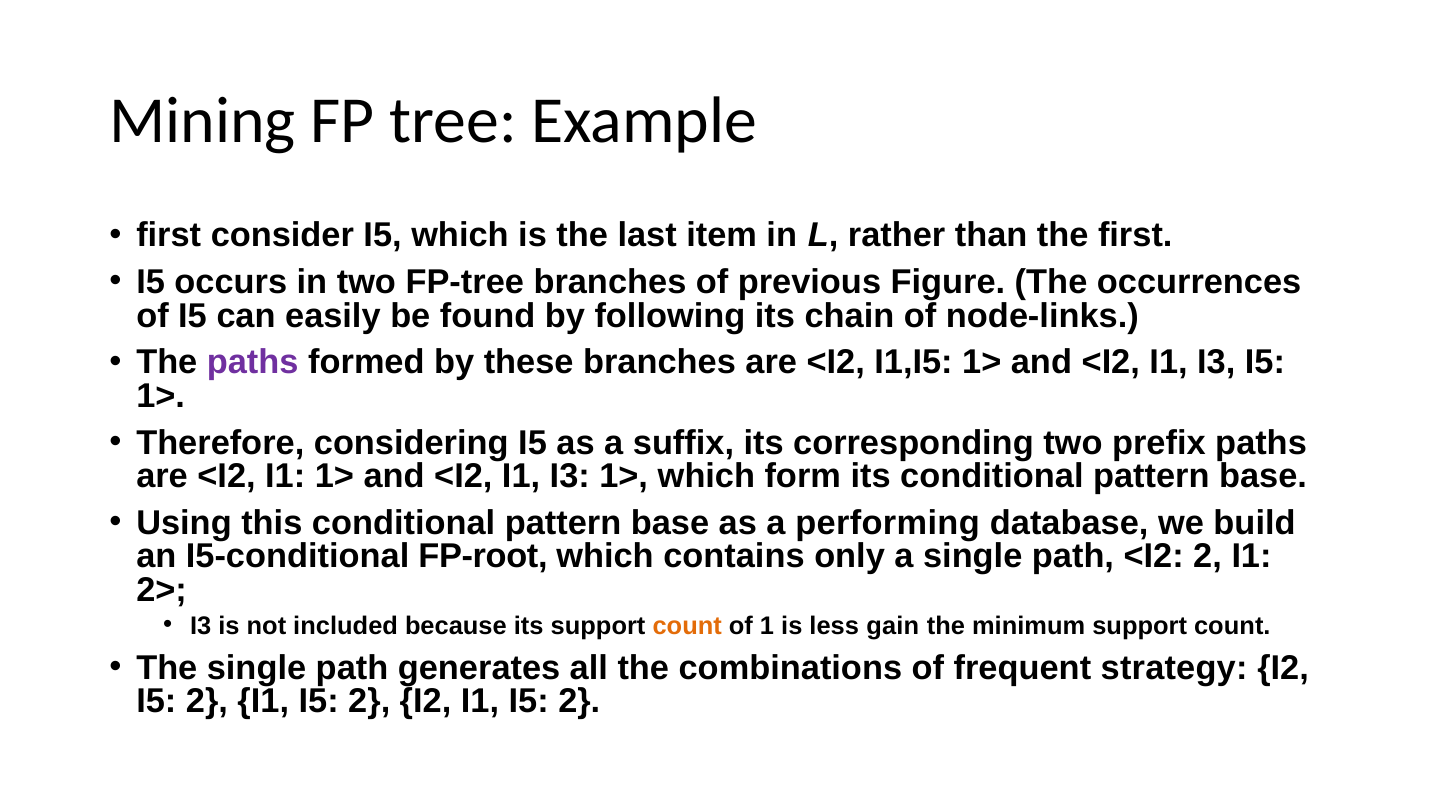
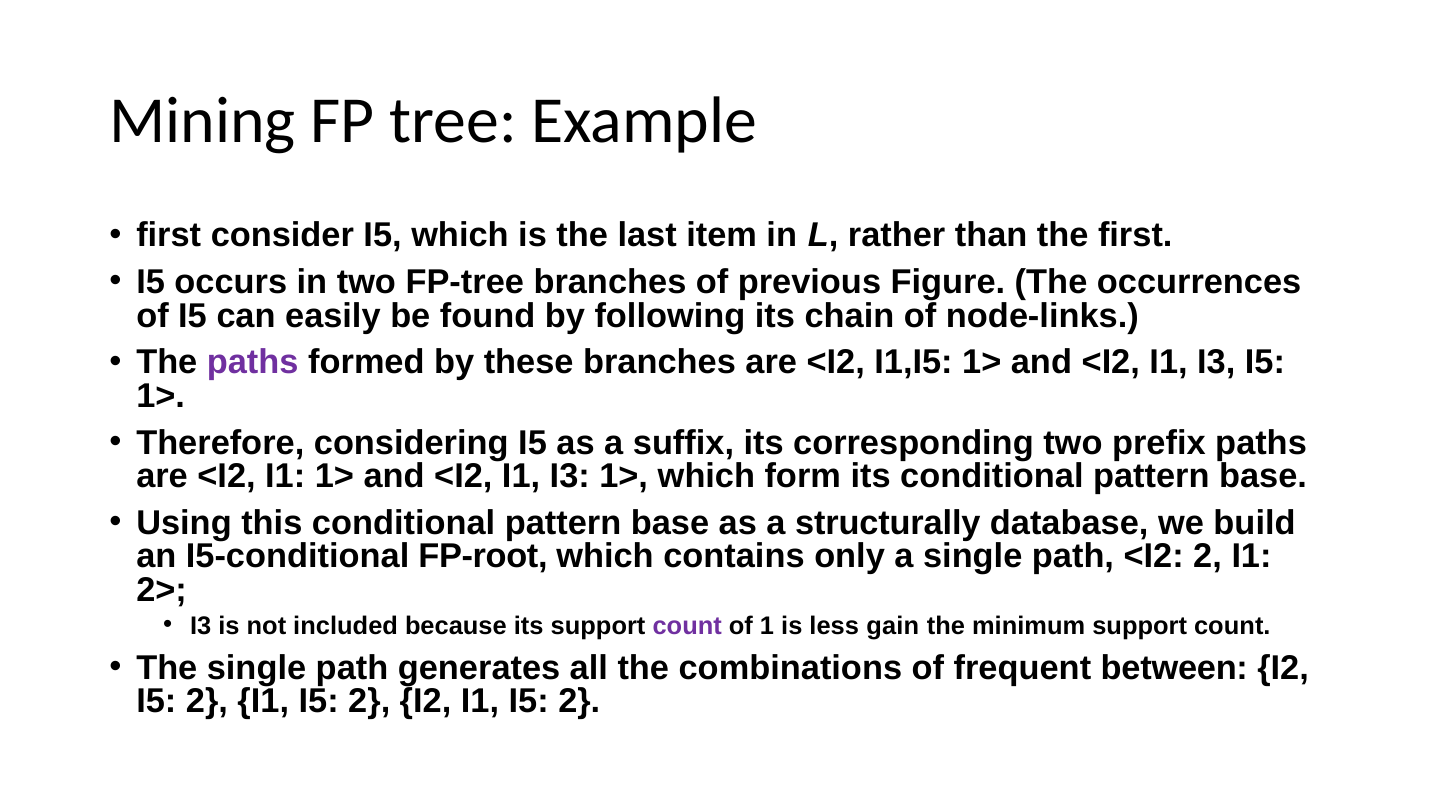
performing: performing -> structurally (888, 523)
count colour: orange -> purple (687, 626)
strategy: strategy -> between (1174, 668)
